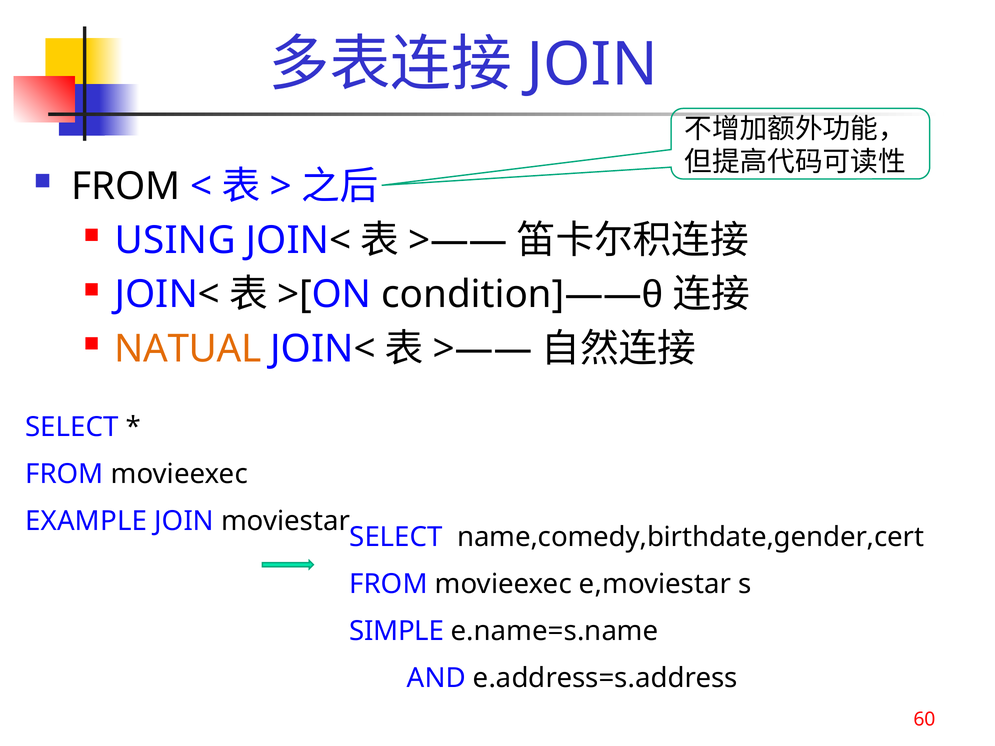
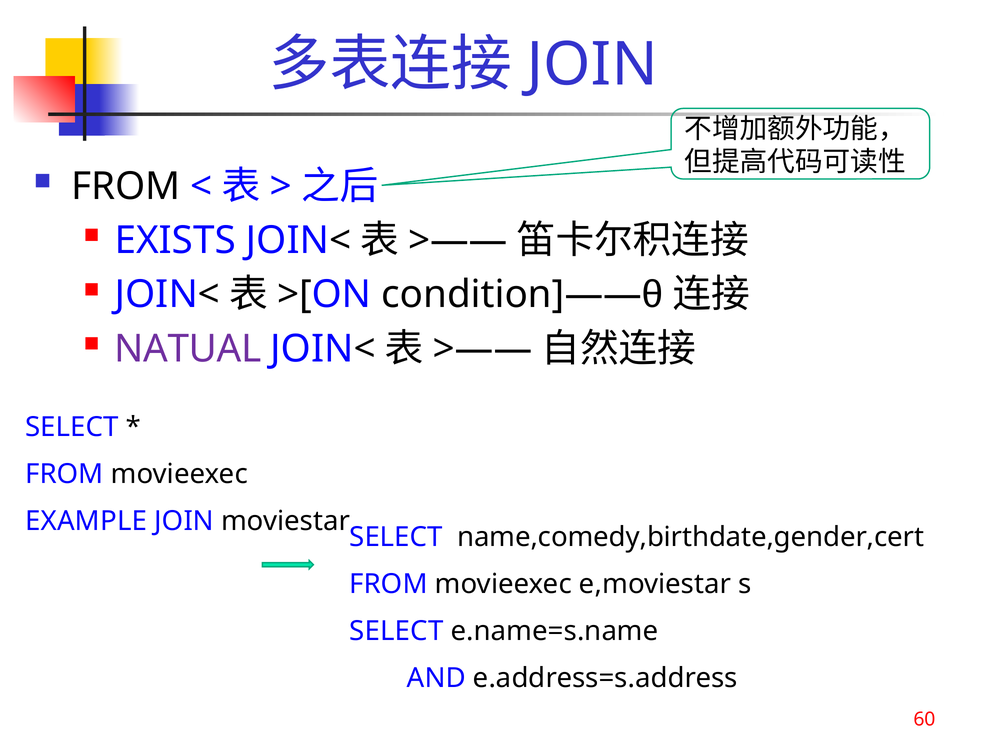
USING: USING -> EXISTS (175, 241)
NATUAL colour: orange -> purple (188, 349)
SIMPLE: SIMPLE -> SELECT (396, 632)
